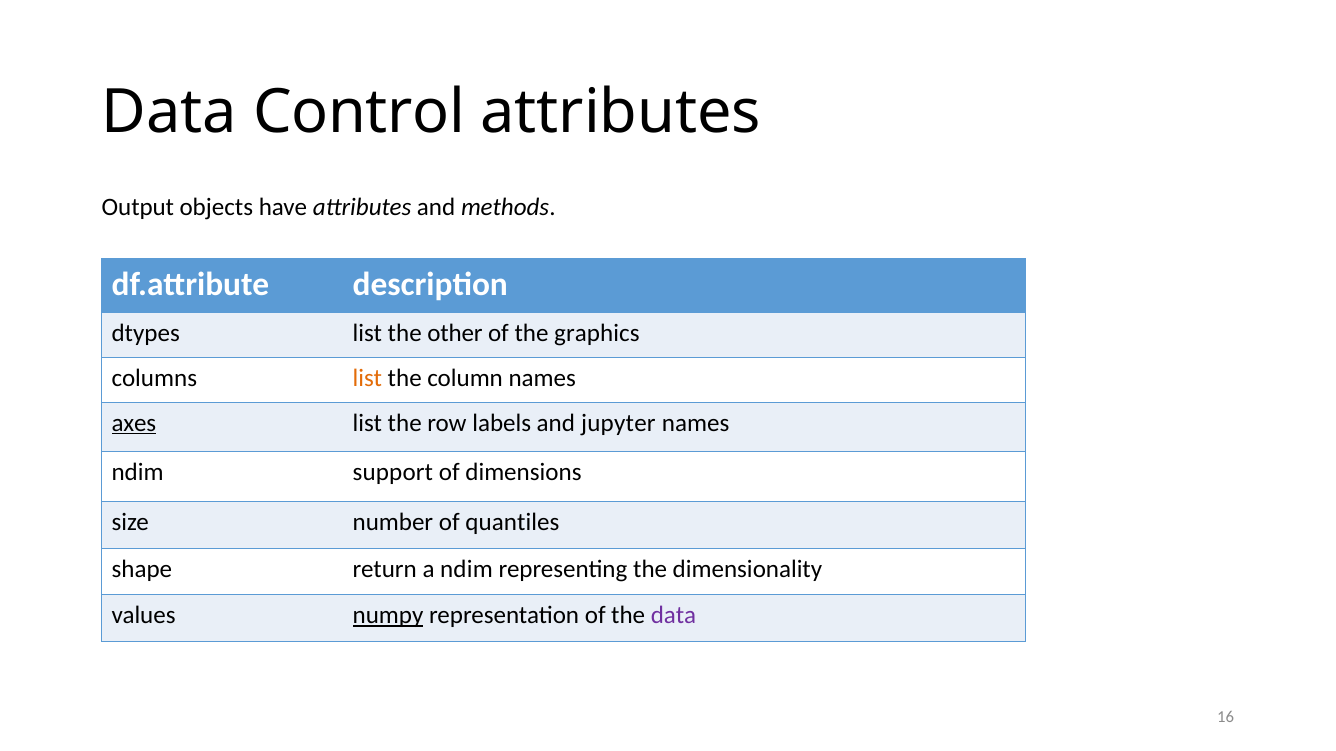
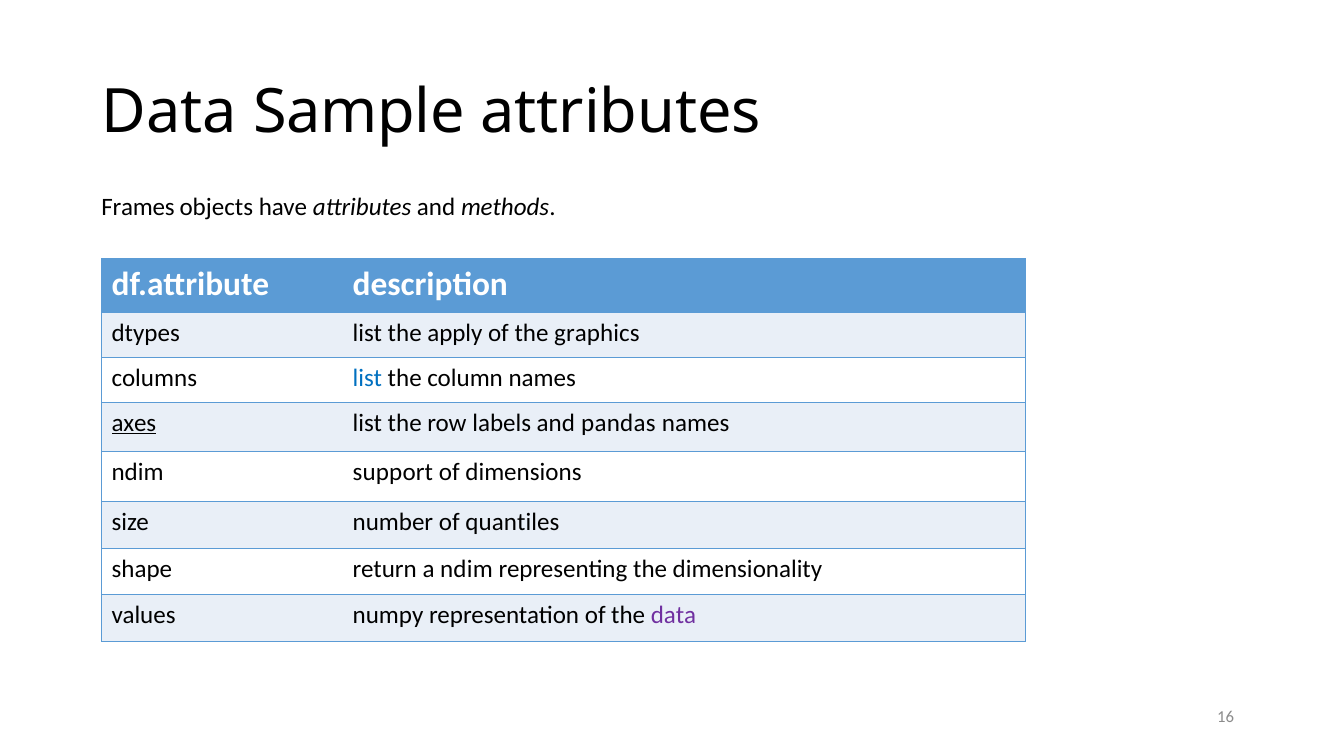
Control: Control -> Sample (359, 112)
Output: Output -> Frames (138, 207)
other: other -> apply (455, 333)
list colour: orange -> blue (367, 378)
jupyter: jupyter -> pandas (618, 423)
numpy underline: present -> none (388, 616)
